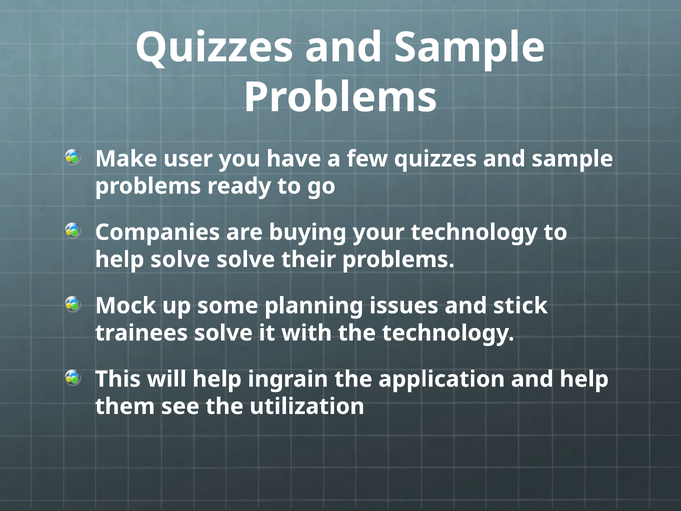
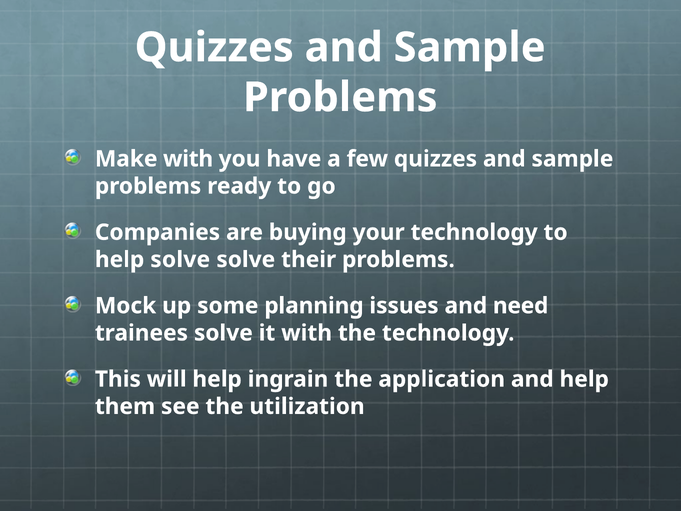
Make user: user -> with (188, 159)
stick: stick -> need (521, 306)
